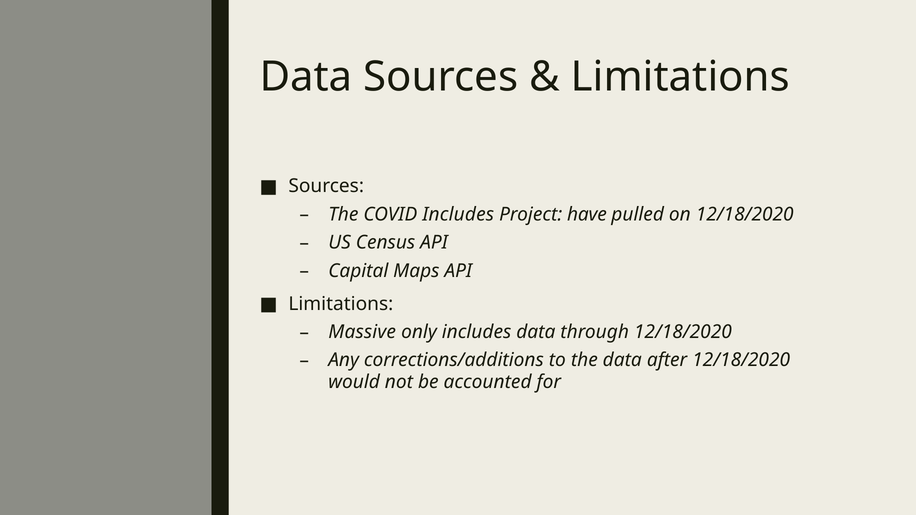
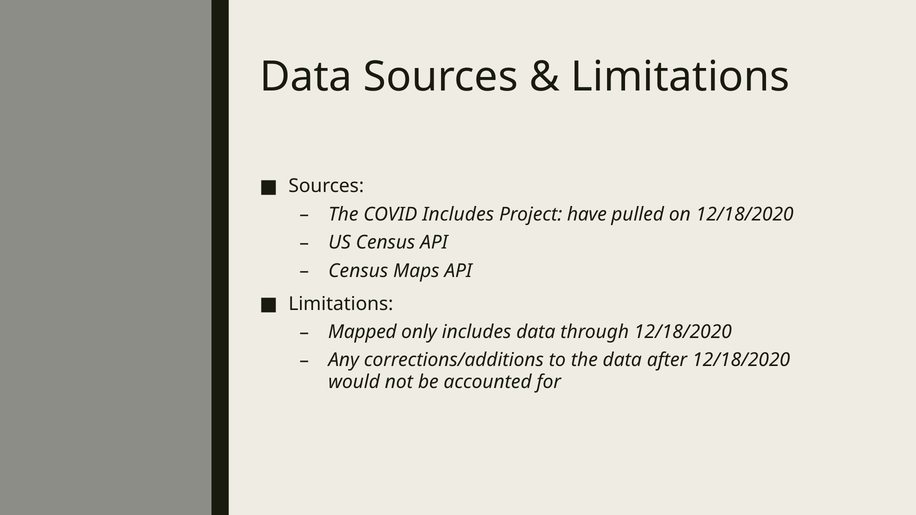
Capital: Capital -> Census (358, 271)
Massive: Massive -> Mapped (362, 332)
